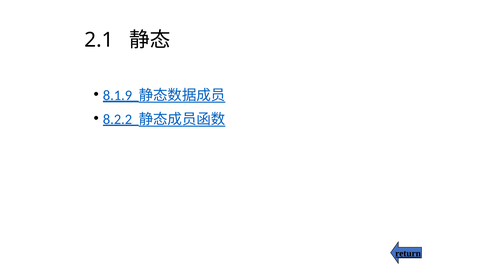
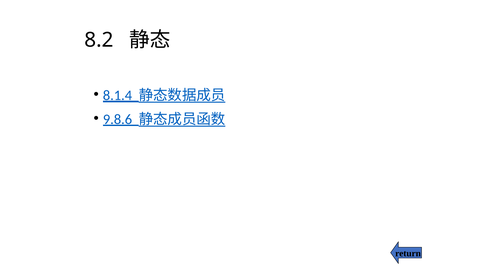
2.1: 2.1 -> 8.2 (99, 40)
8.1.9: 8.1.9 -> 8.1.4 (118, 95)
8.2.2: 8.2.2 -> 9.8.6 (118, 119)
return underline: present -> none (408, 253)
